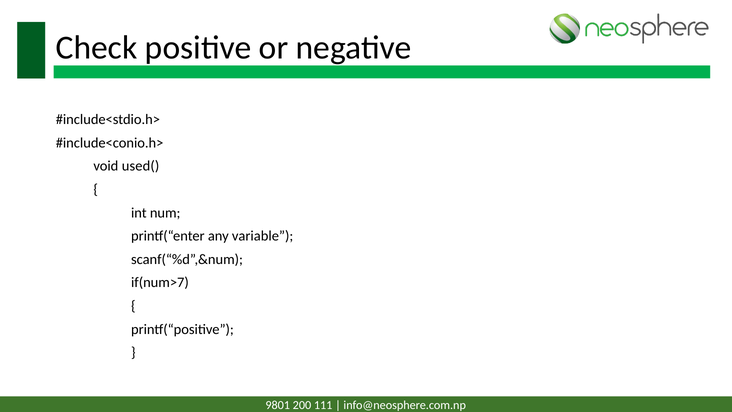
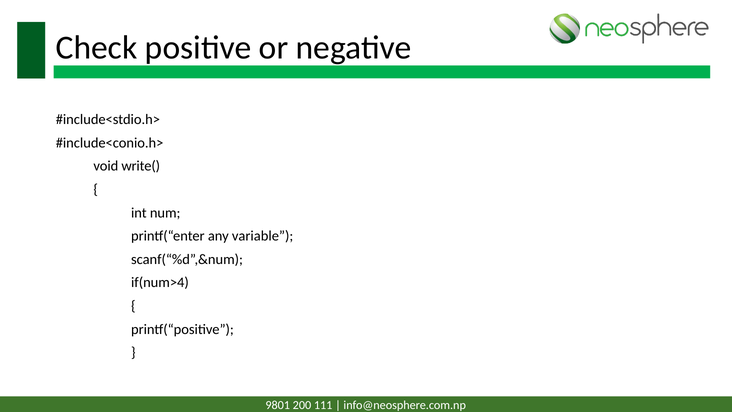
used(: used( -> write( (141, 166)
if(num>7: if(num>7 -> if(num>4 (160, 282)
